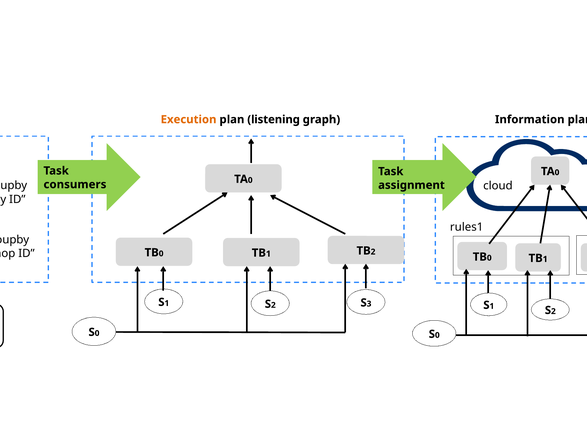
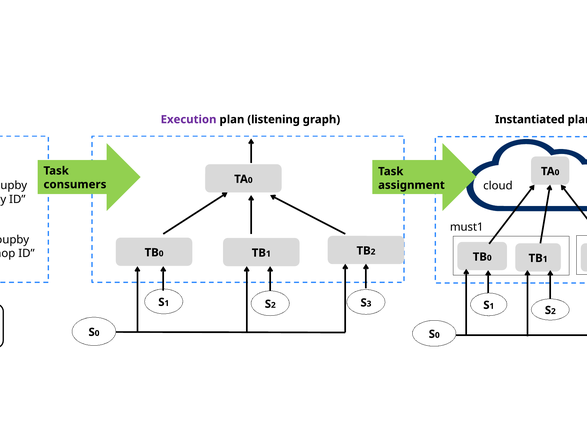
Execution colour: orange -> purple (189, 120)
Information: Information -> Instantiated (530, 120)
rules1: rules1 -> must1 (467, 227)
